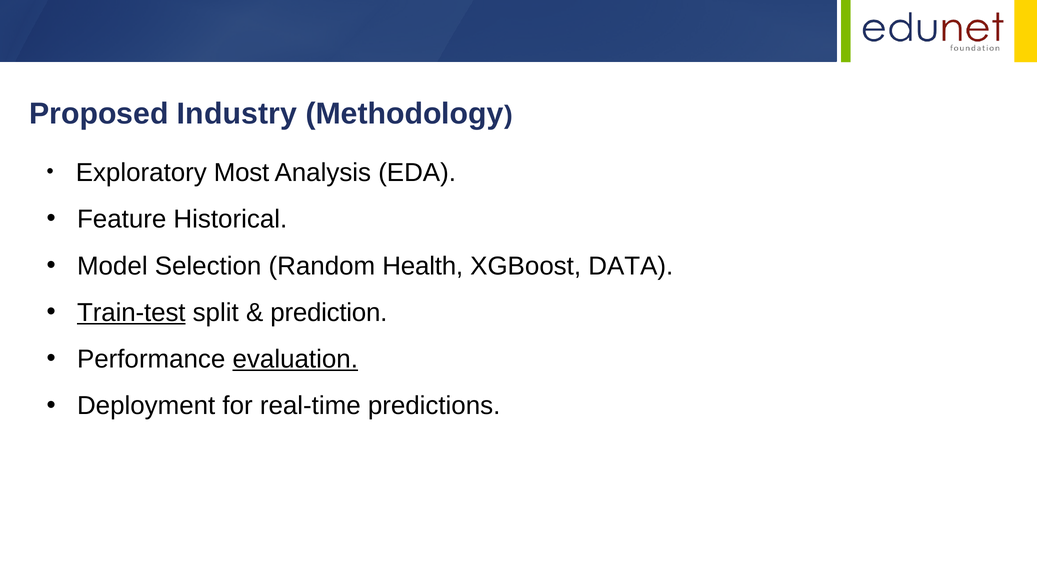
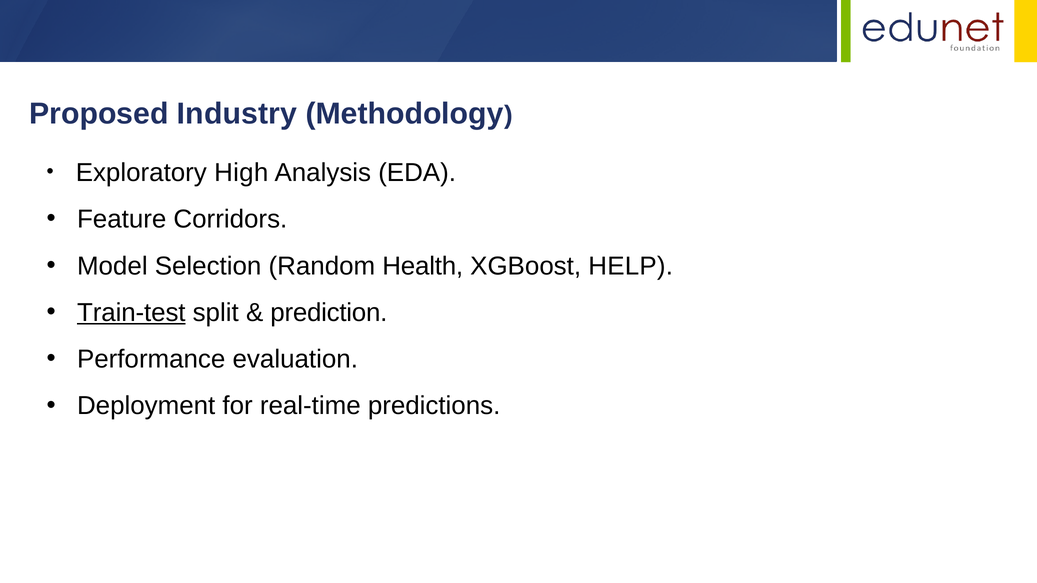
Most: Most -> High (241, 173)
Historical: Historical -> Corridors (230, 219)
DATA: DATA -> HELP (631, 266)
evaluation underline: present -> none (295, 359)
